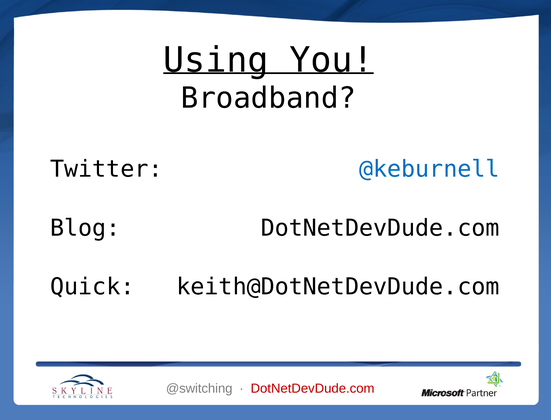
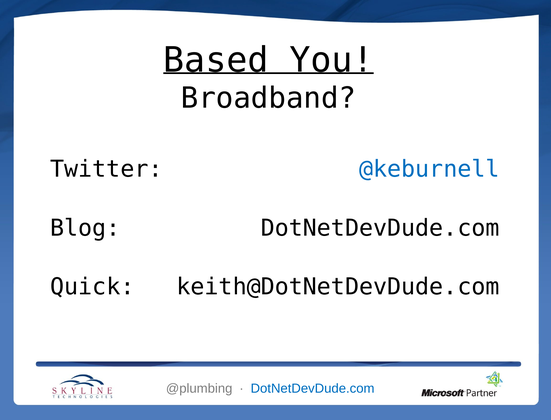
Using: Using -> Based (216, 60)
@switching: @switching -> @plumbing (199, 388)
DotNetDevDude.com colour: red -> blue (313, 388)
